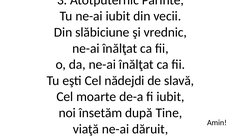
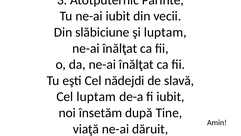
şi vrednic: vrednic -> luptam (165, 32)
Cel moarte: moarte -> luptam (96, 96)
